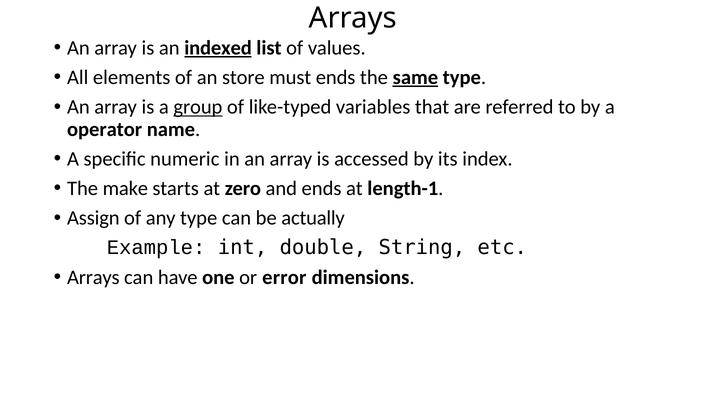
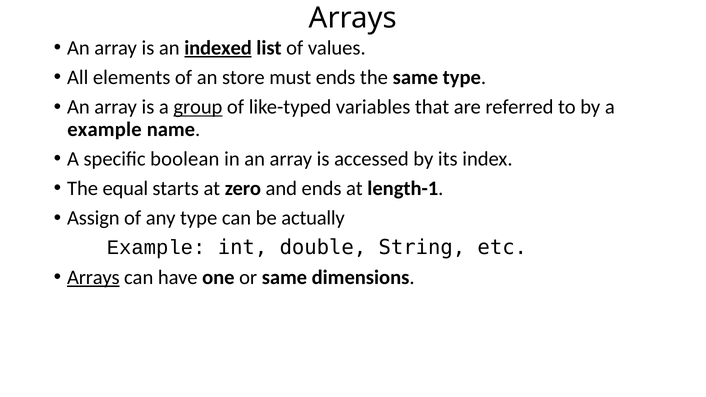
same underline: present -> none (415, 78)
operator: operator -> example (104, 129)
numeric: numeric -> boolean (185, 159)
make: make -> equal (125, 189)
Arrays underline: none -> present (93, 277)
or error: error -> same (284, 277)
